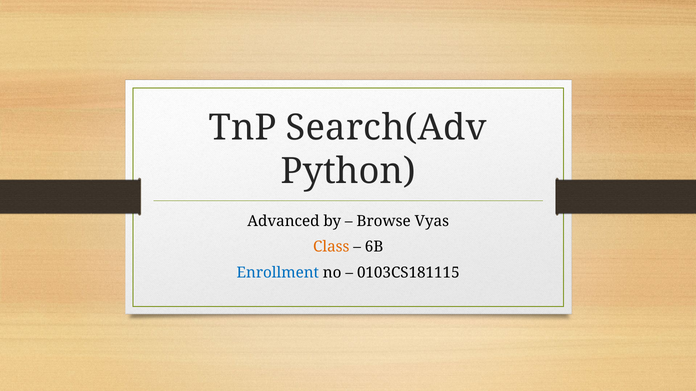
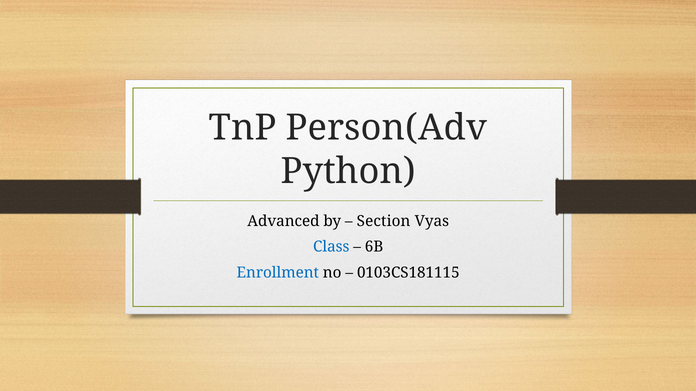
Search(Adv: Search(Adv -> Person(Adv (386, 128)
Browse: Browse -> Section (384, 222)
Class colour: orange -> blue (331, 247)
